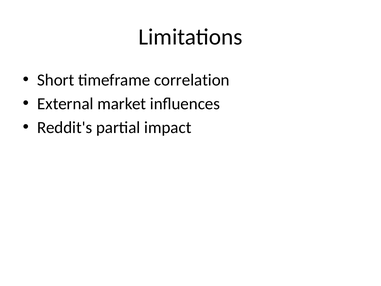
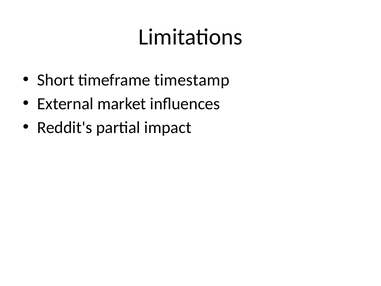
correlation: correlation -> timestamp (192, 80)
